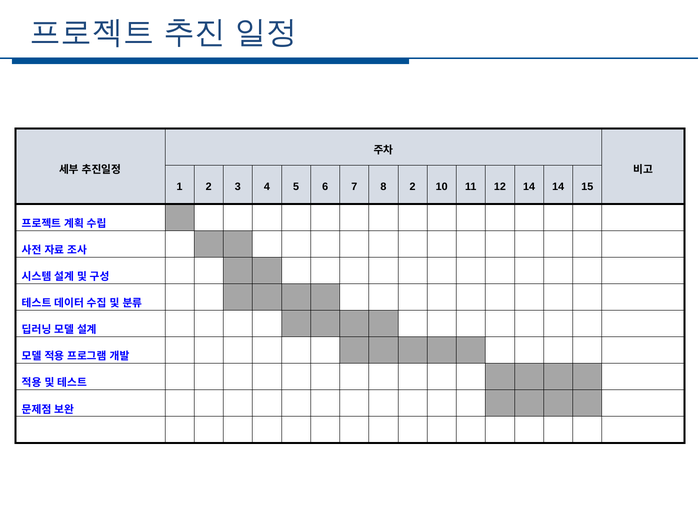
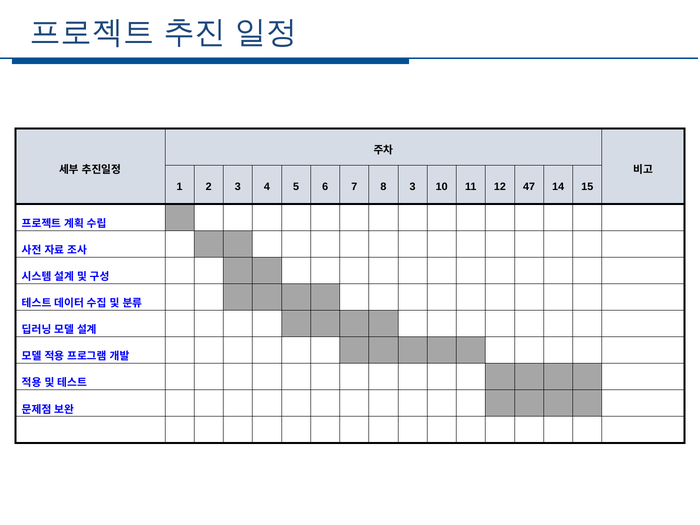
8 2: 2 -> 3 (413, 186)
12 14: 14 -> 47 (529, 186)
